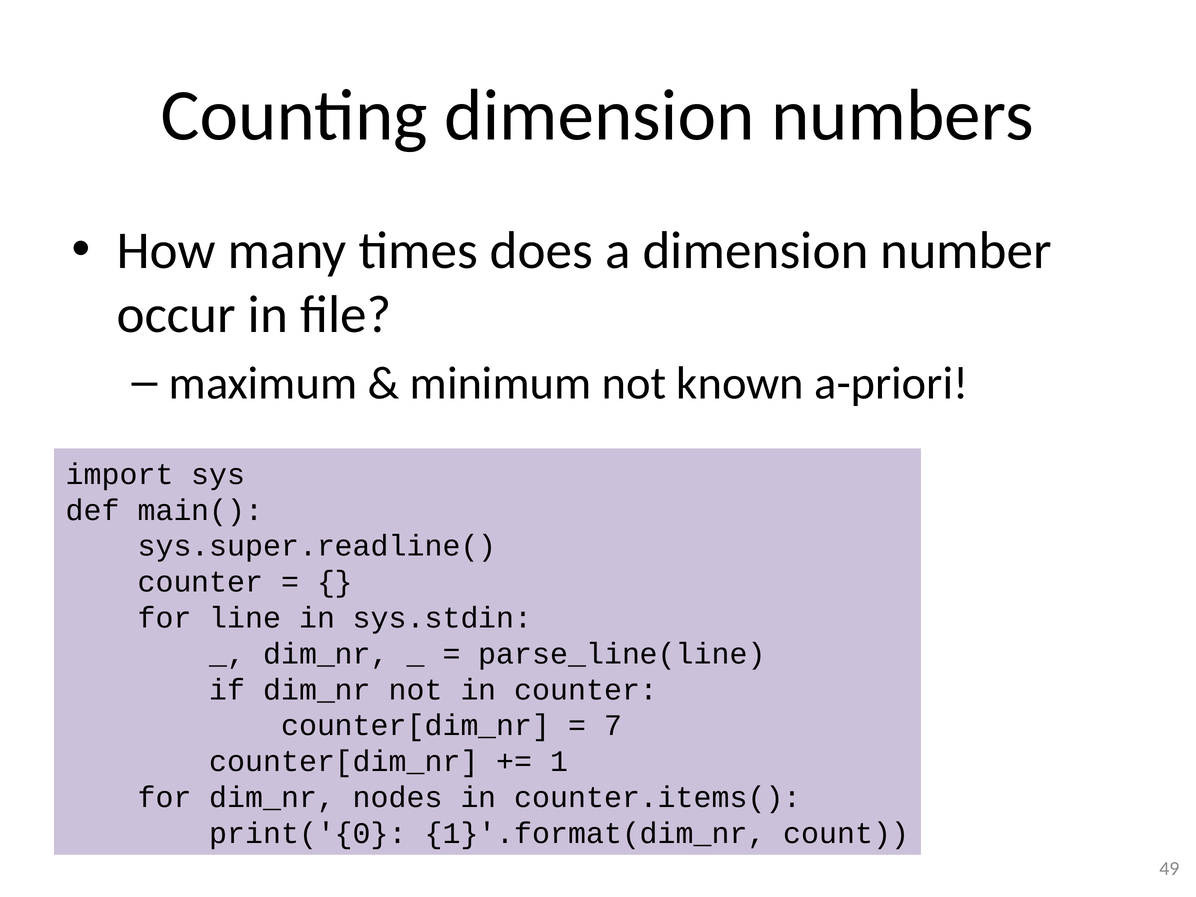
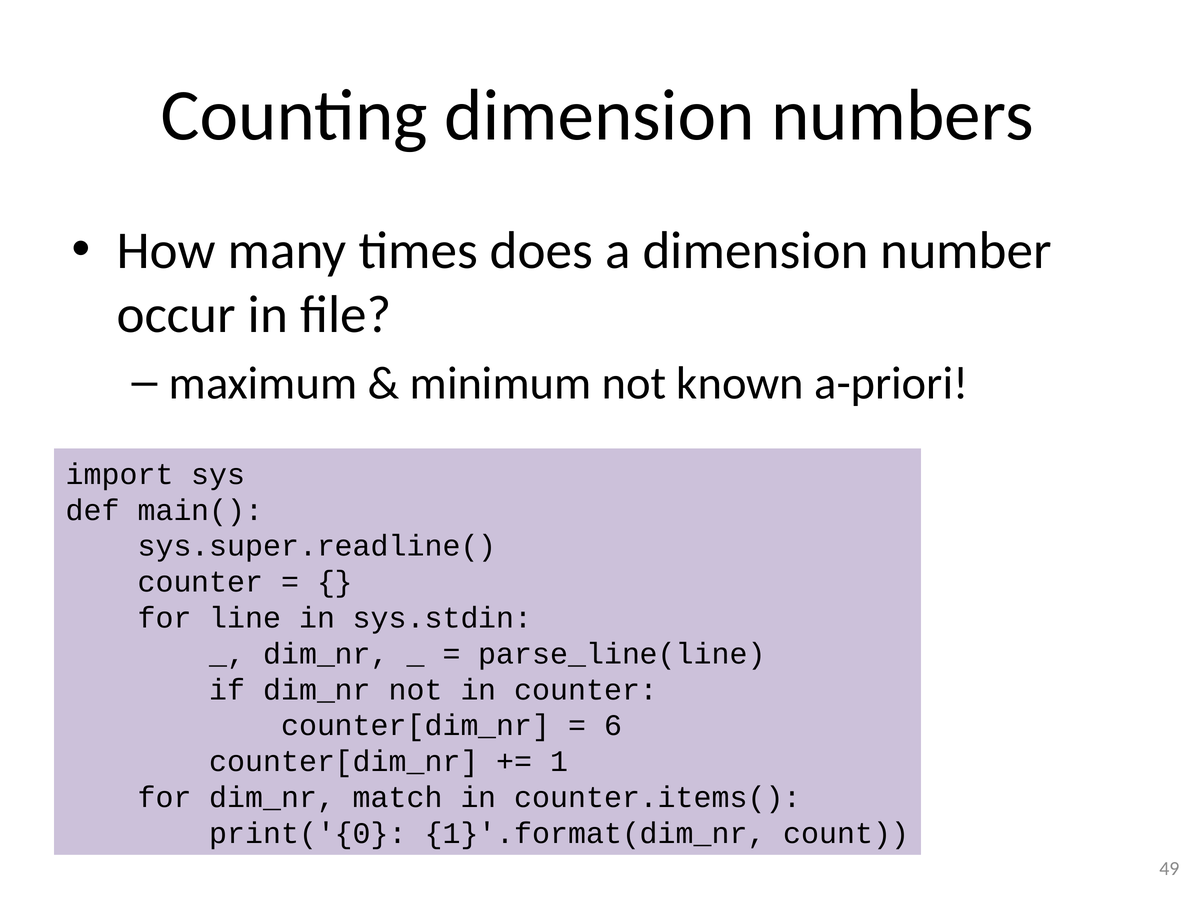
7: 7 -> 6 (613, 726)
nodes: nodes -> match (398, 797)
